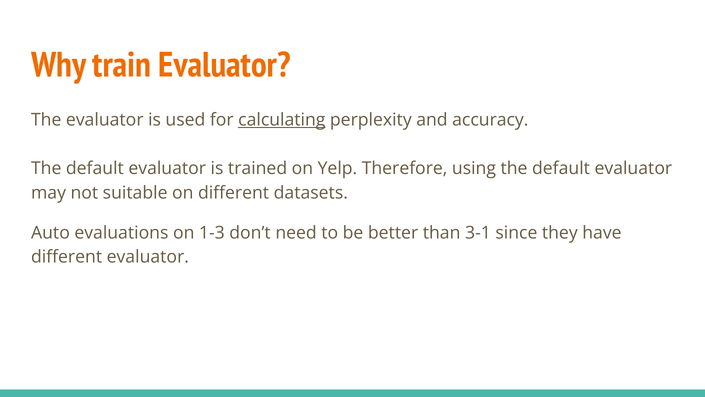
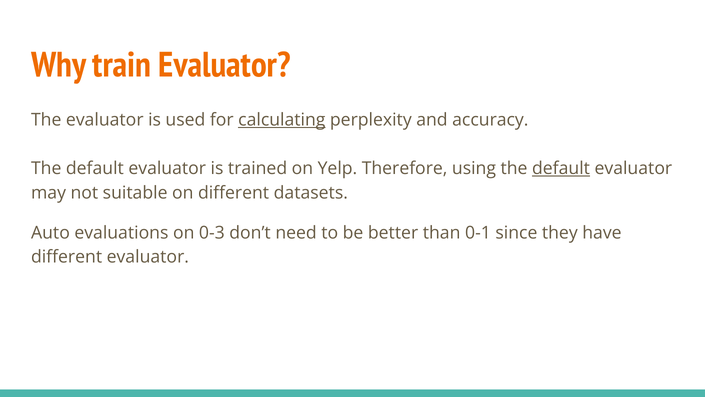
default underline: none -> present (561, 168)
1-3: 1-3 -> 0-3 (212, 233)
3-1: 3-1 -> 0-1 (478, 233)
